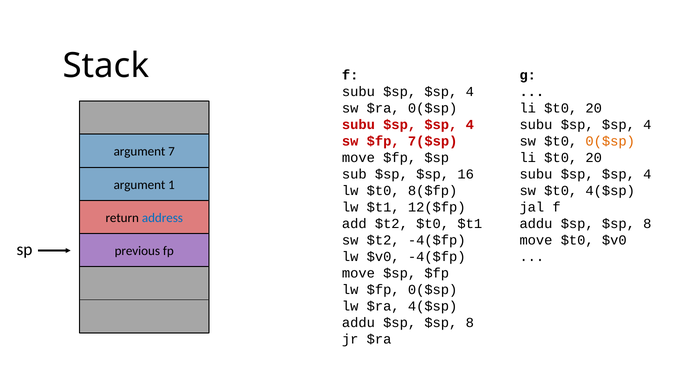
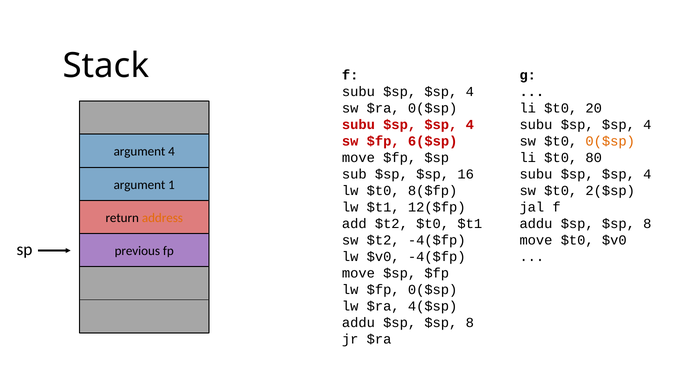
7($sp: 7($sp -> 6($sp (433, 141)
argument 7: 7 -> 4 (171, 152)
20: 20 -> 80 (594, 158)
$t0 4($sp: 4($sp -> 2($sp (610, 191)
address colour: blue -> orange (162, 218)
